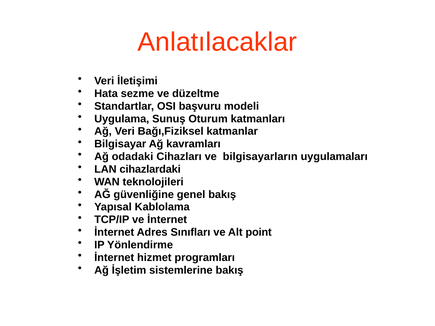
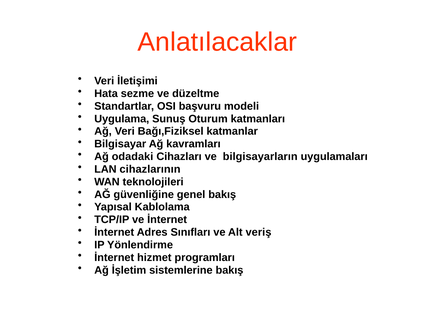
cihazlardaki: cihazlardaki -> cihazlarının (150, 169)
point: point -> veriş (259, 232)
